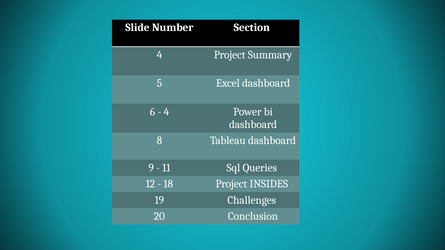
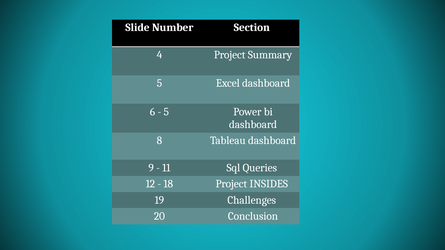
4: 4 -> 5 (166, 112)
